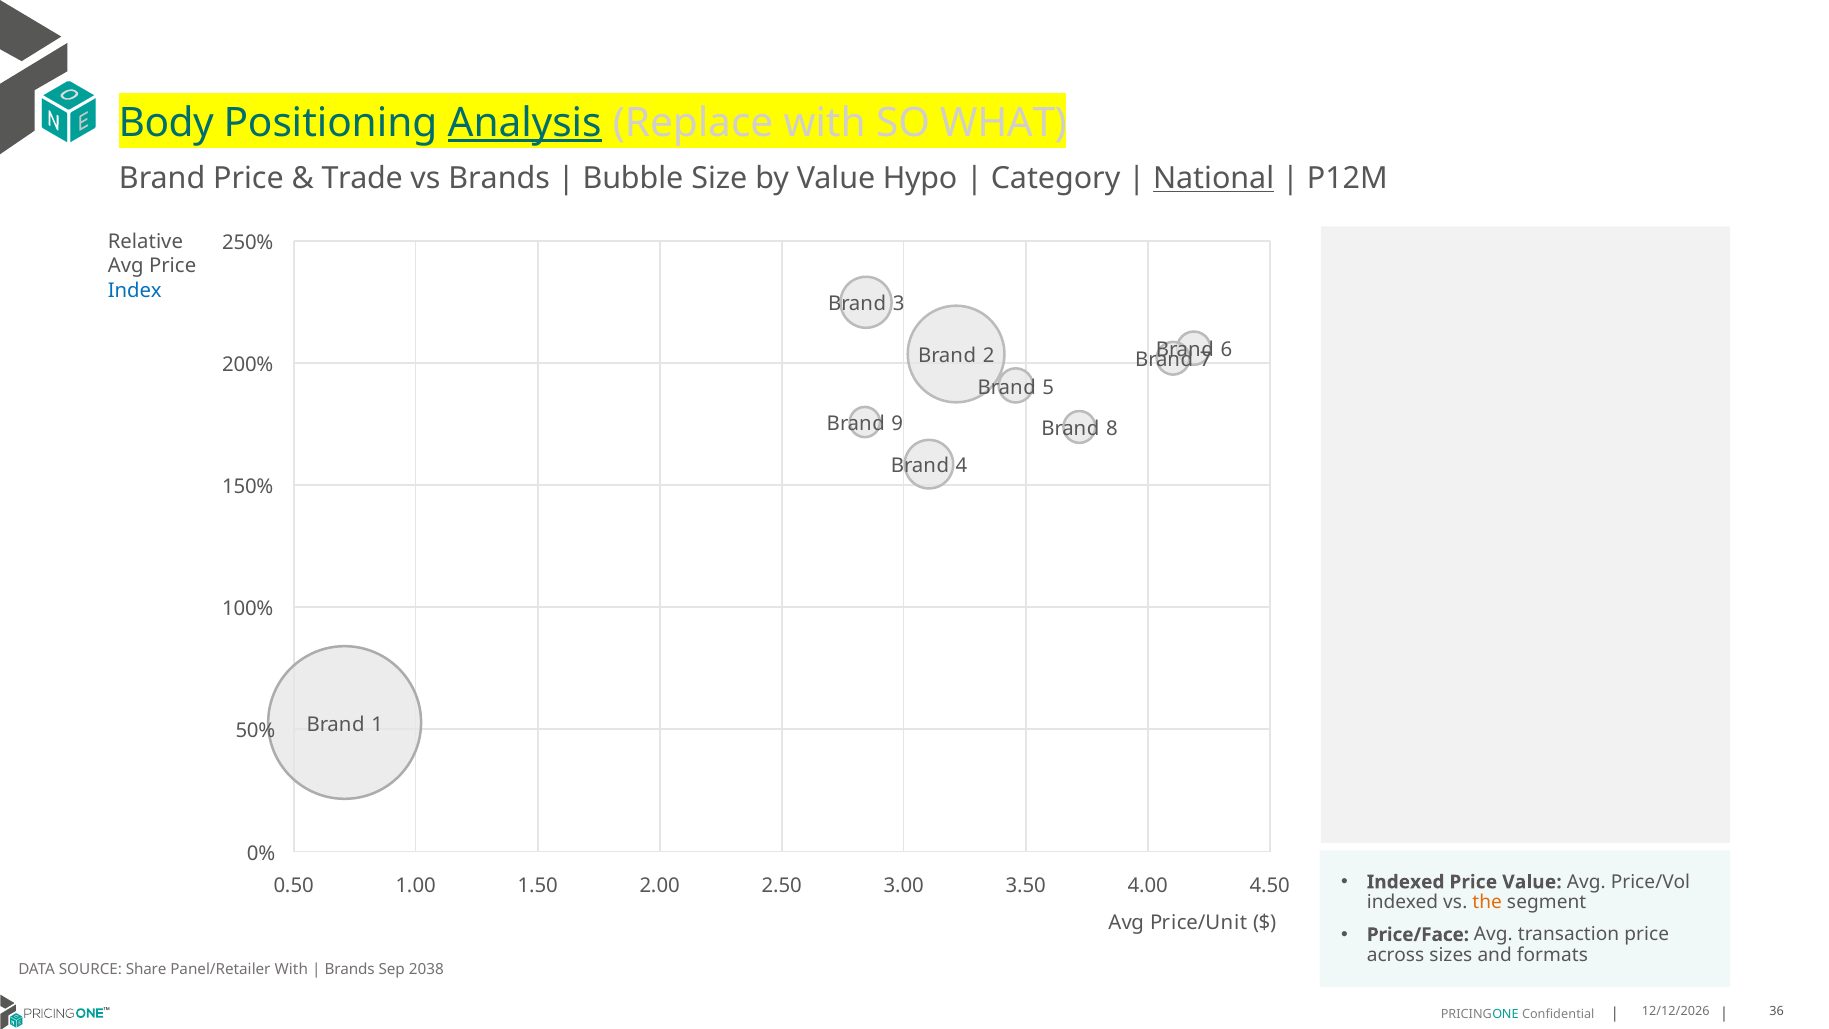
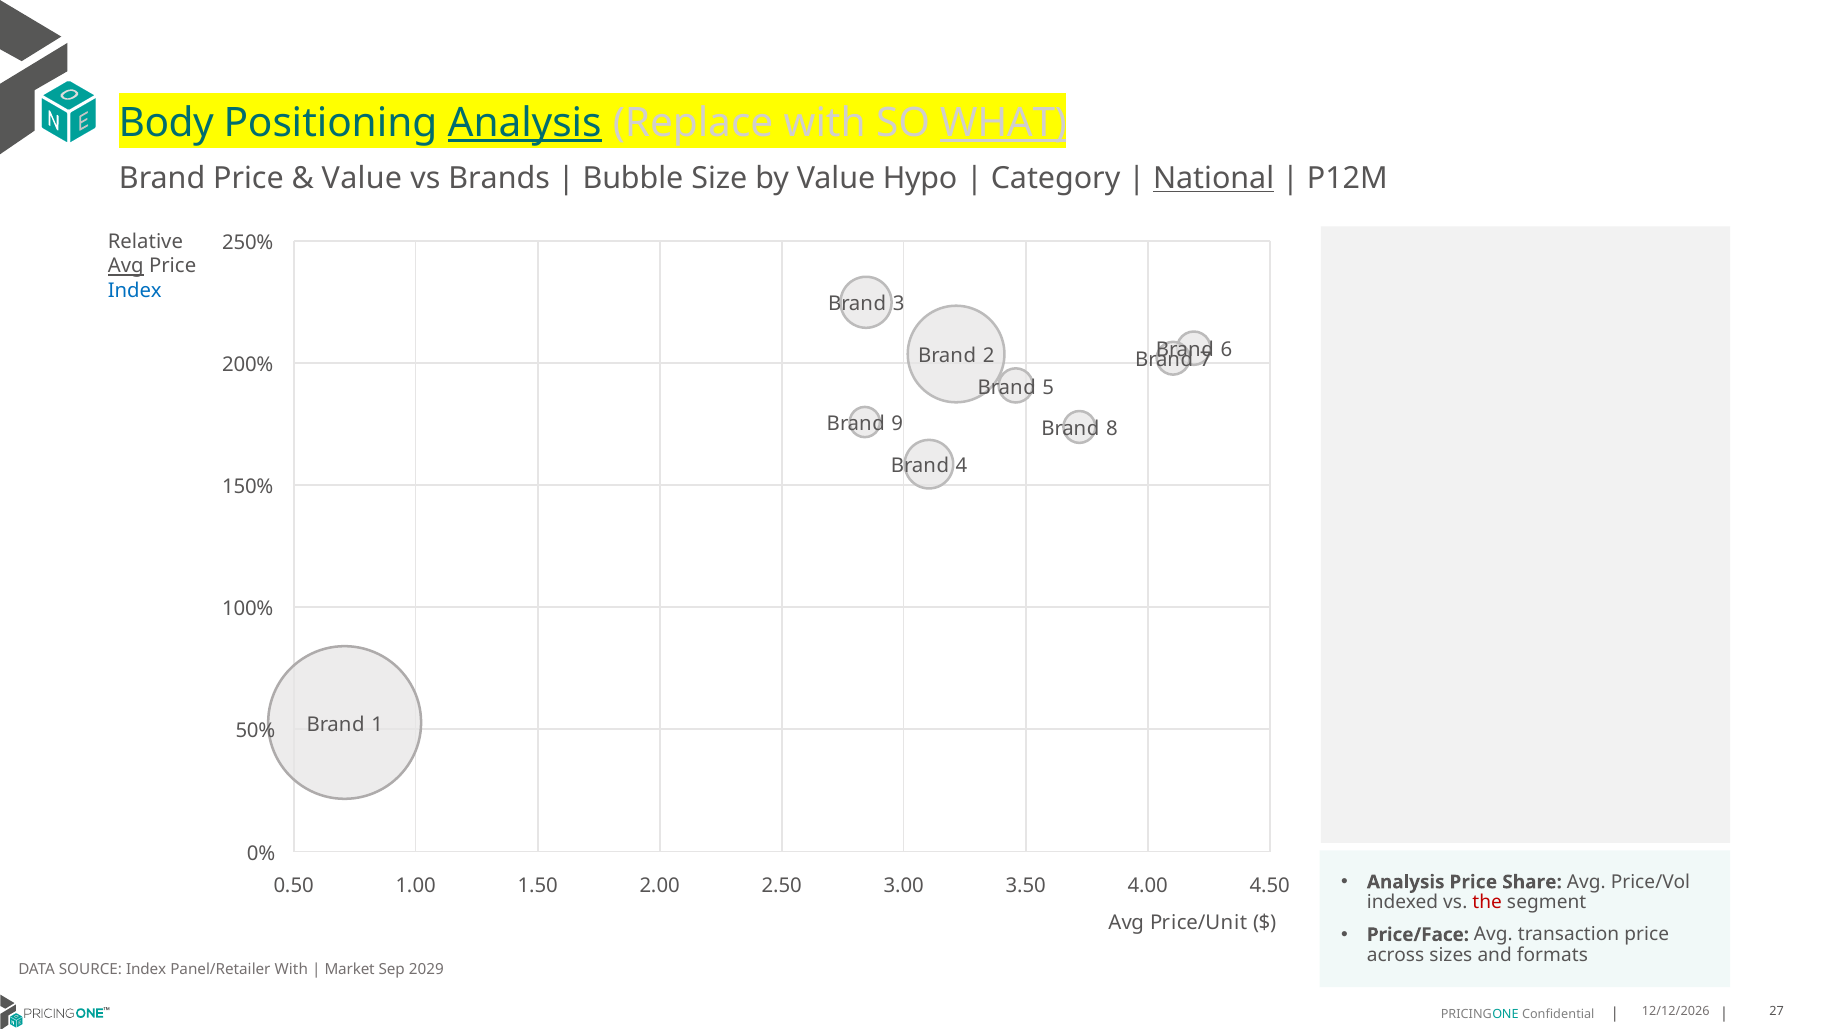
WHAT underline: none -> present (1003, 123)
Trade: Trade -> Value (362, 178)
Avg underline: none -> present (126, 266)
Indexed: Indexed -> Analysis (1406, 882)
Price Value: Value -> Share (1532, 882)
the colour: orange -> red (1487, 903)
SOURCE Share: Share -> Index (146, 969)
Brands: Brands -> Market (350, 969)
2038: 2038 -> 2029 (426, 969)
36: 36 -> 27 (1777, 1012)
